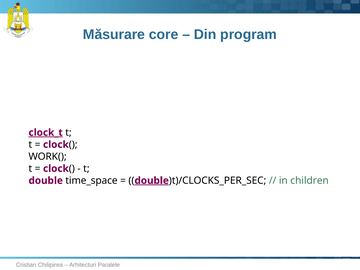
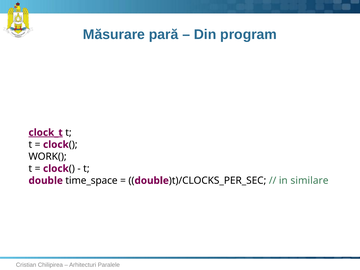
core: core -> pară (164, 34)
double underline: present -> none (152, 181)
children: children -> similare (309, 181)
